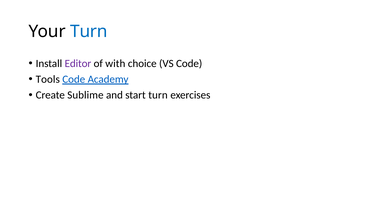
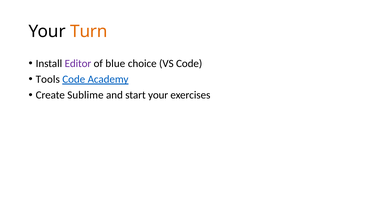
Turn colour: blue -> orange (89, 32)
with: with -> blue (115, 64)
start turn: turn -> your (158, 95)
